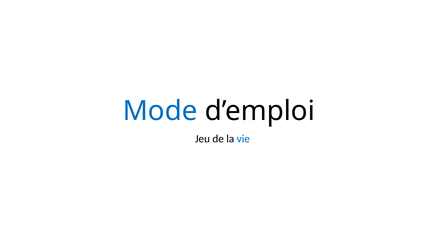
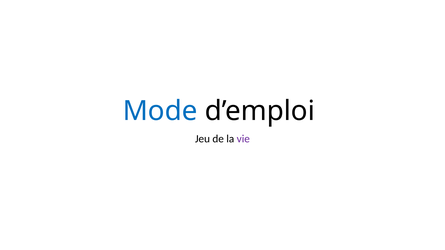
vie colour: blue -> purple (243, 139)
